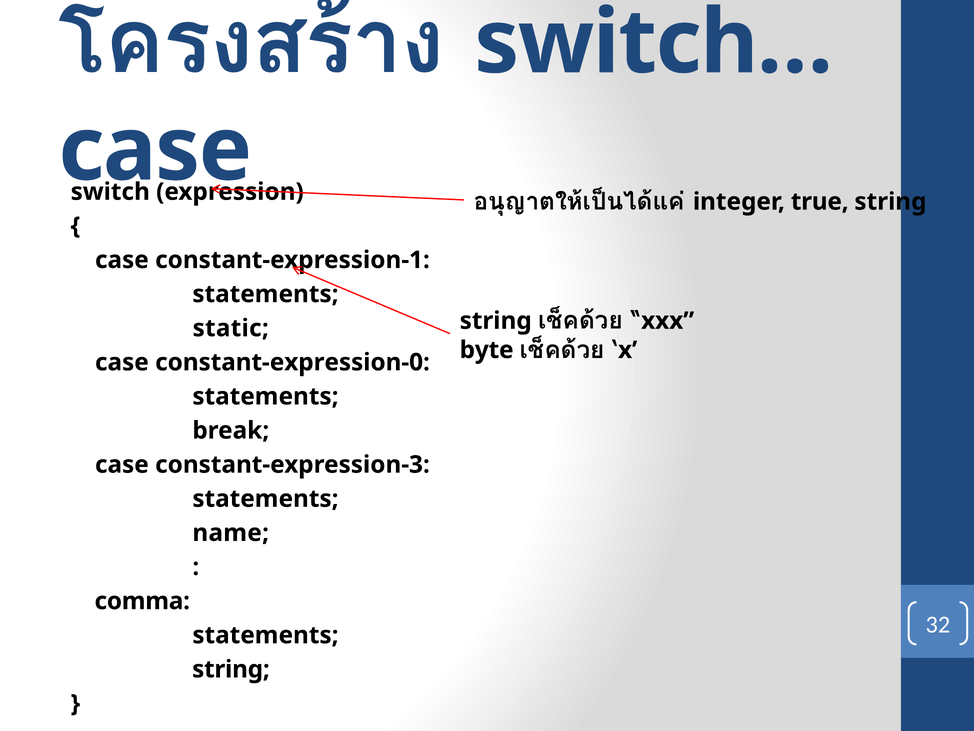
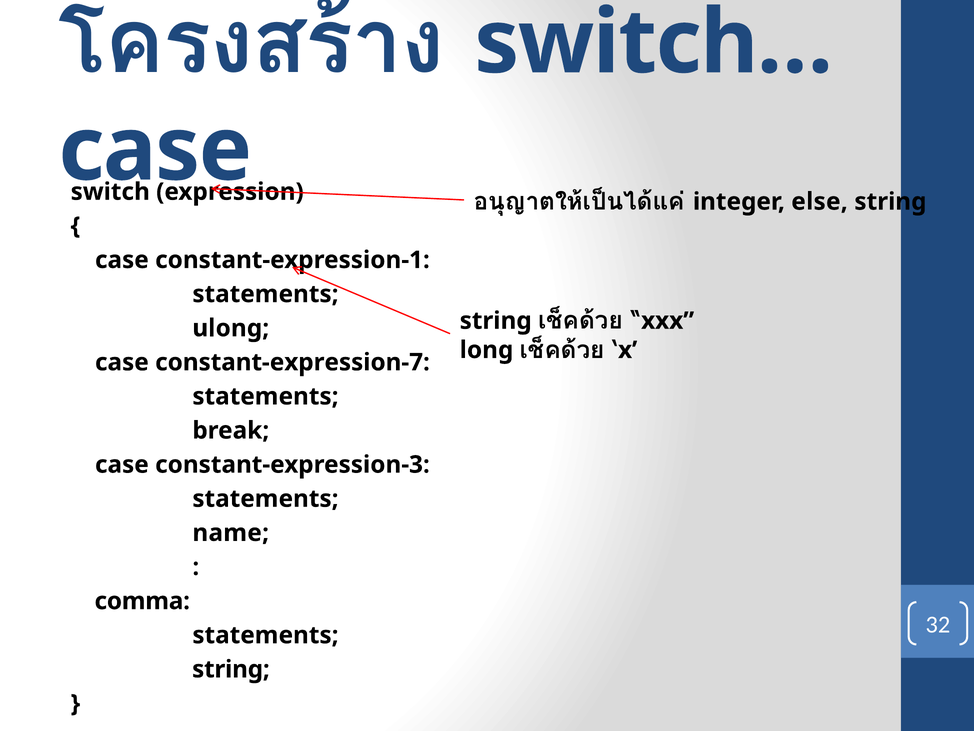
true: true -> else (819, 201)
static: static -> ulong (231, 328)
byte: byte -> long (487, 350)
constant-expression-0: constant-expression-0 -> constant-expression-7 (292, 362)
